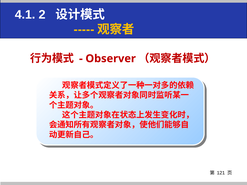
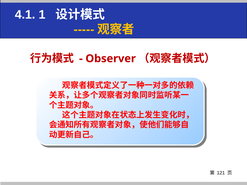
2: 2 -> 1 (42, 15)
